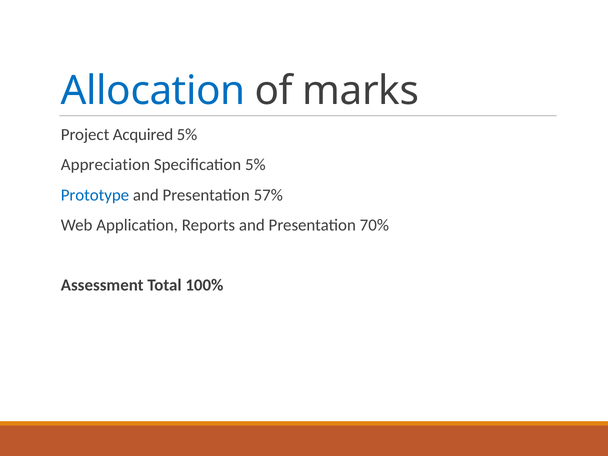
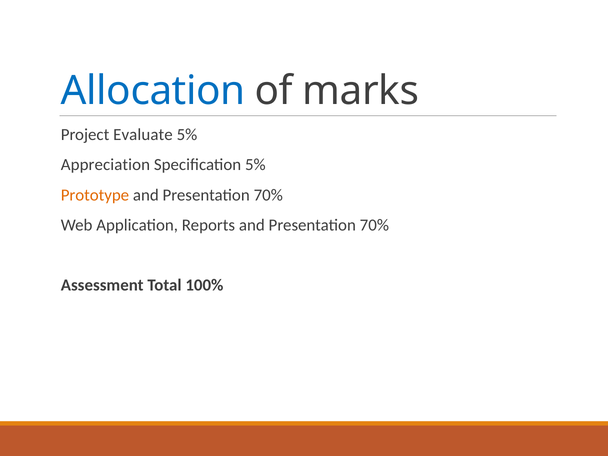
Acquired: Acquired -> Evaluate (143, 135)
Prototype colour: blue -> orange (95, 195)
57%: 57% -> 70% (268, 195)
